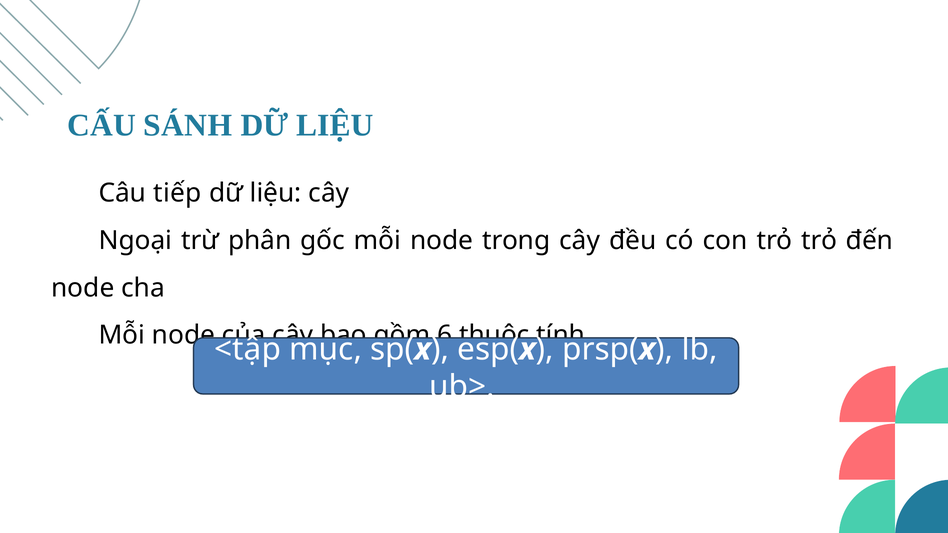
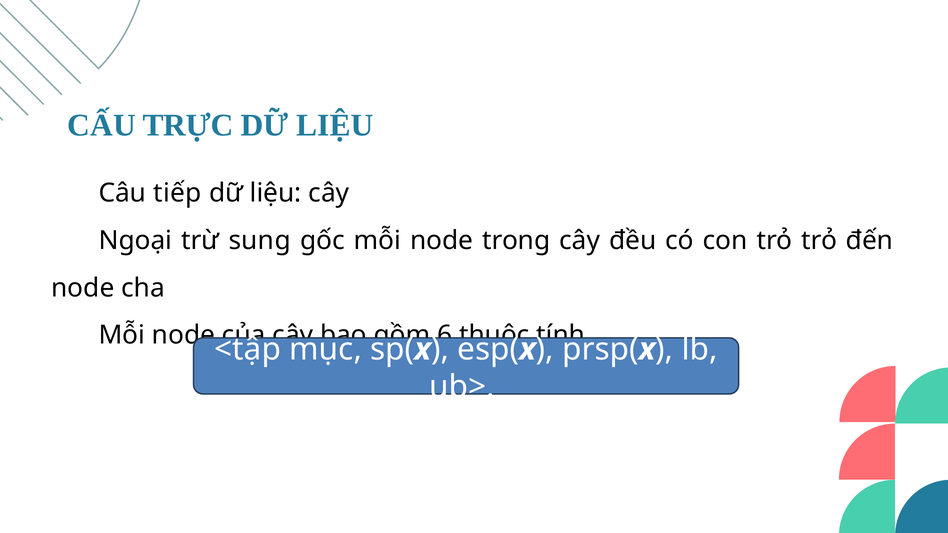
SÁNH: SÁNH -> TRỰC (188, 125)
phân: phân -> sung (260, 241)
